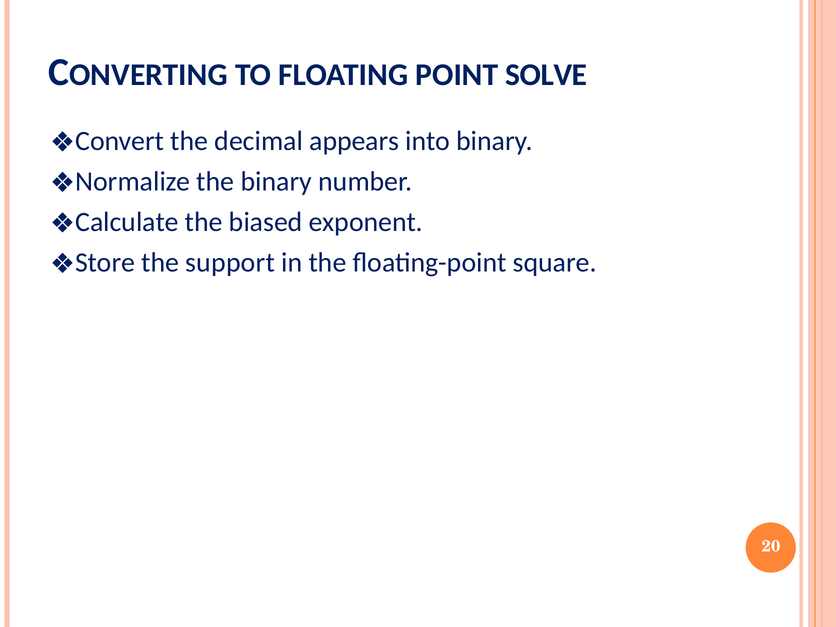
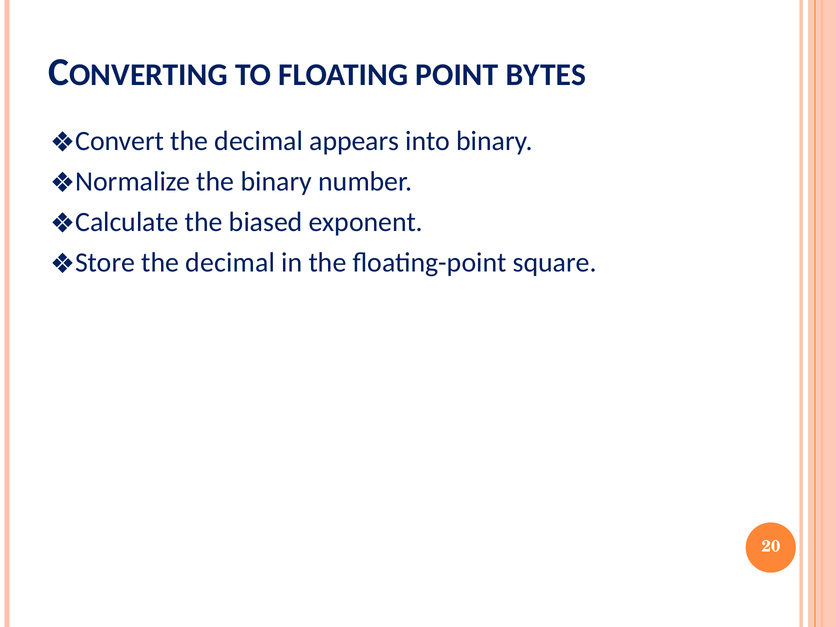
SOLVE: SOLVE -> BYTES (546, 75)
support: support -> decimal (230, 263)
